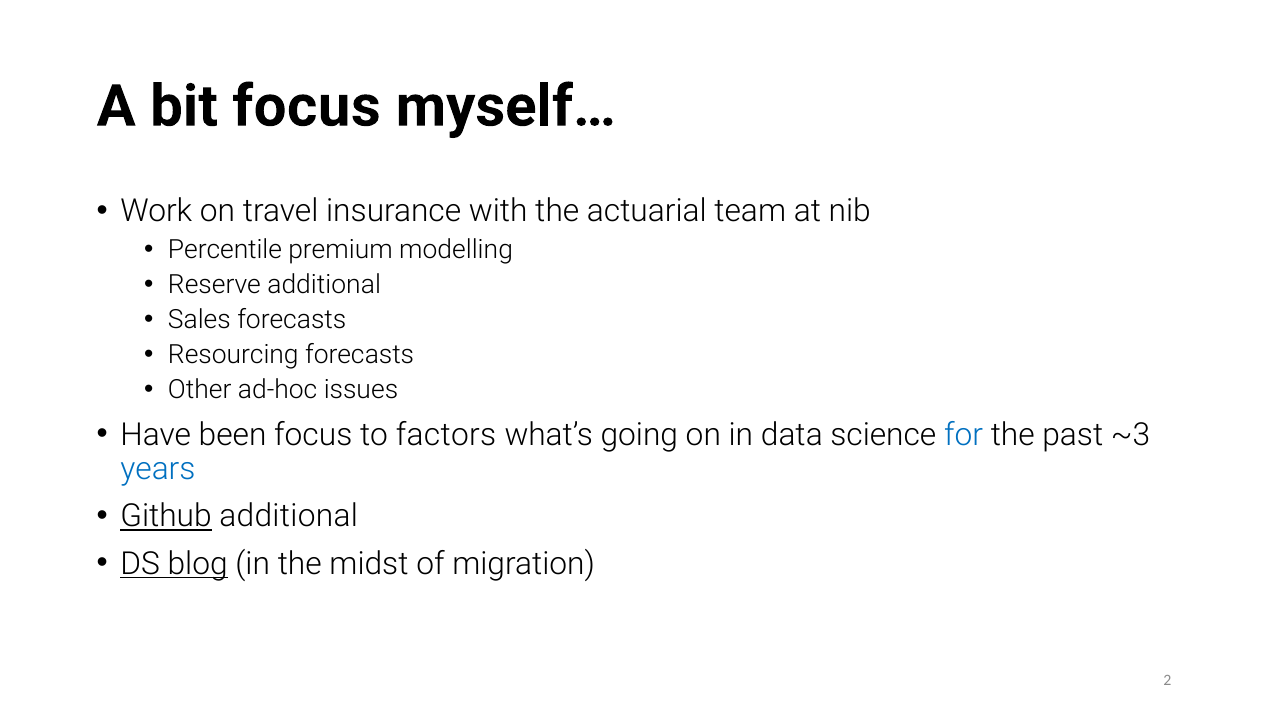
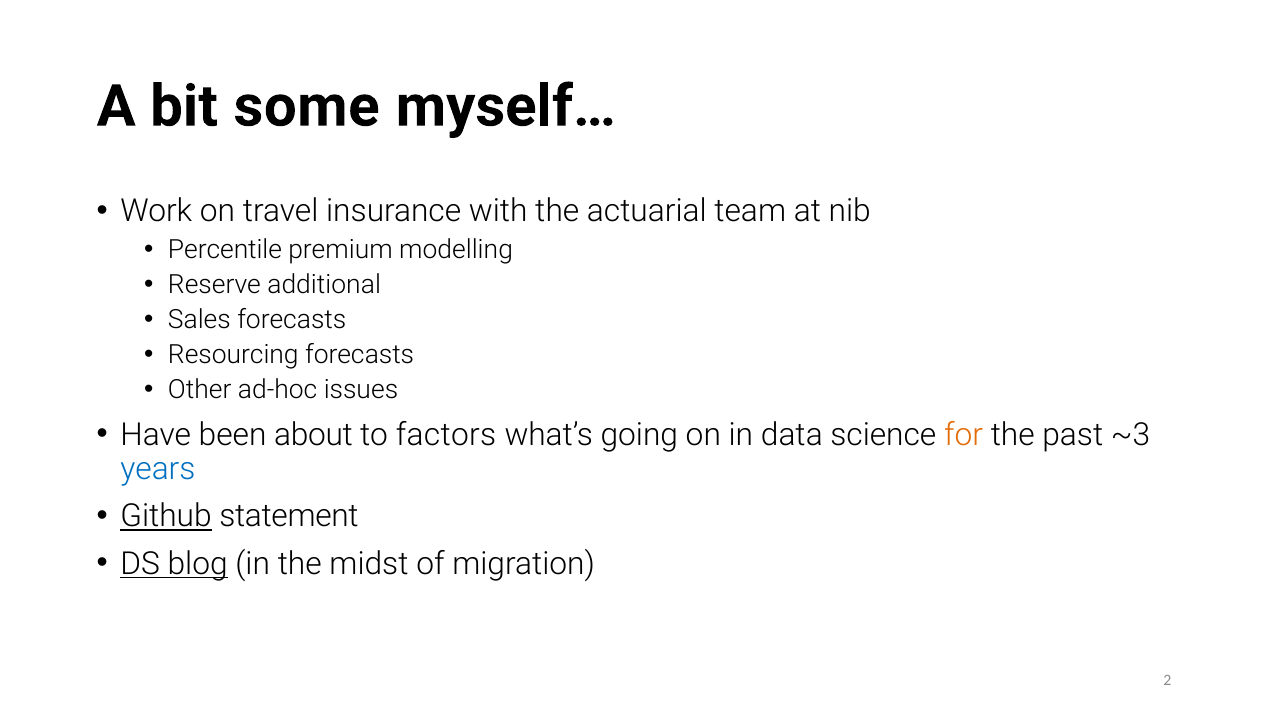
bit focus: focus -> some (307, 107)
been focus: focus -> about (313, 435)
for colour: blue -> orange (964, 435)
Github additional: additional -> statement (289, 516)
